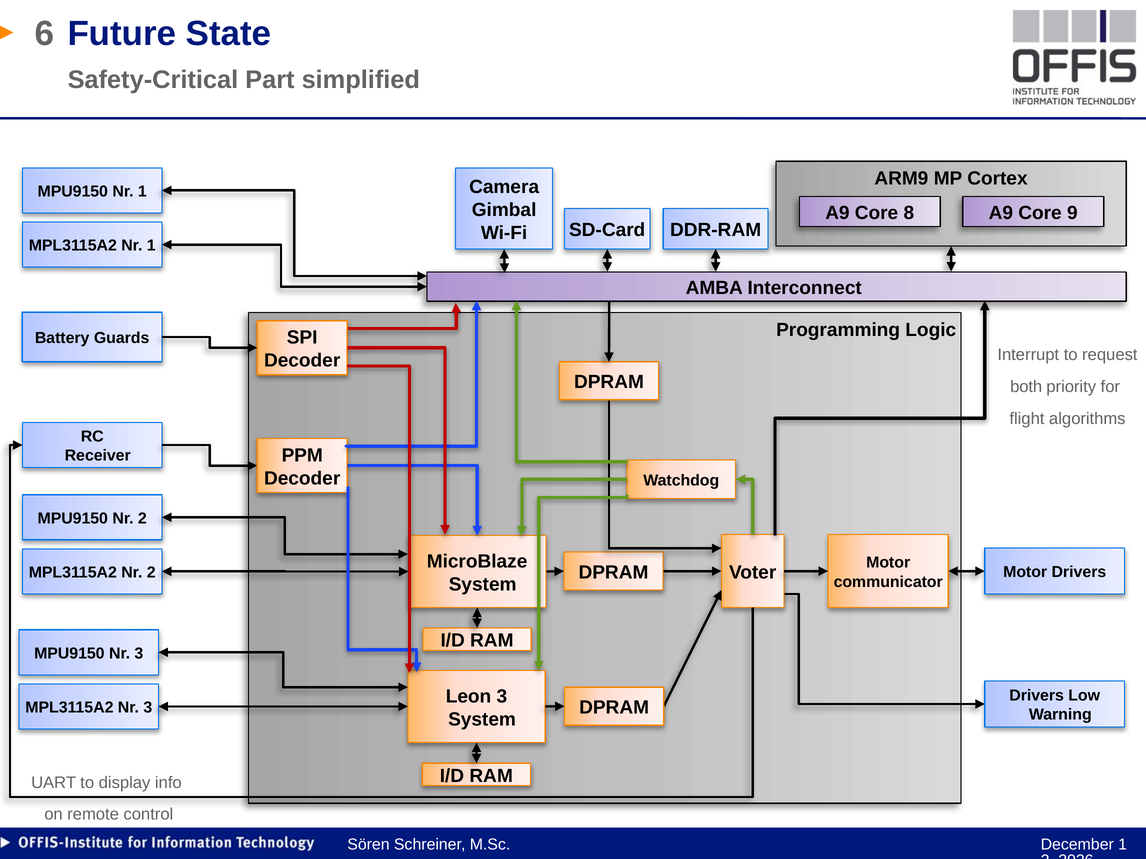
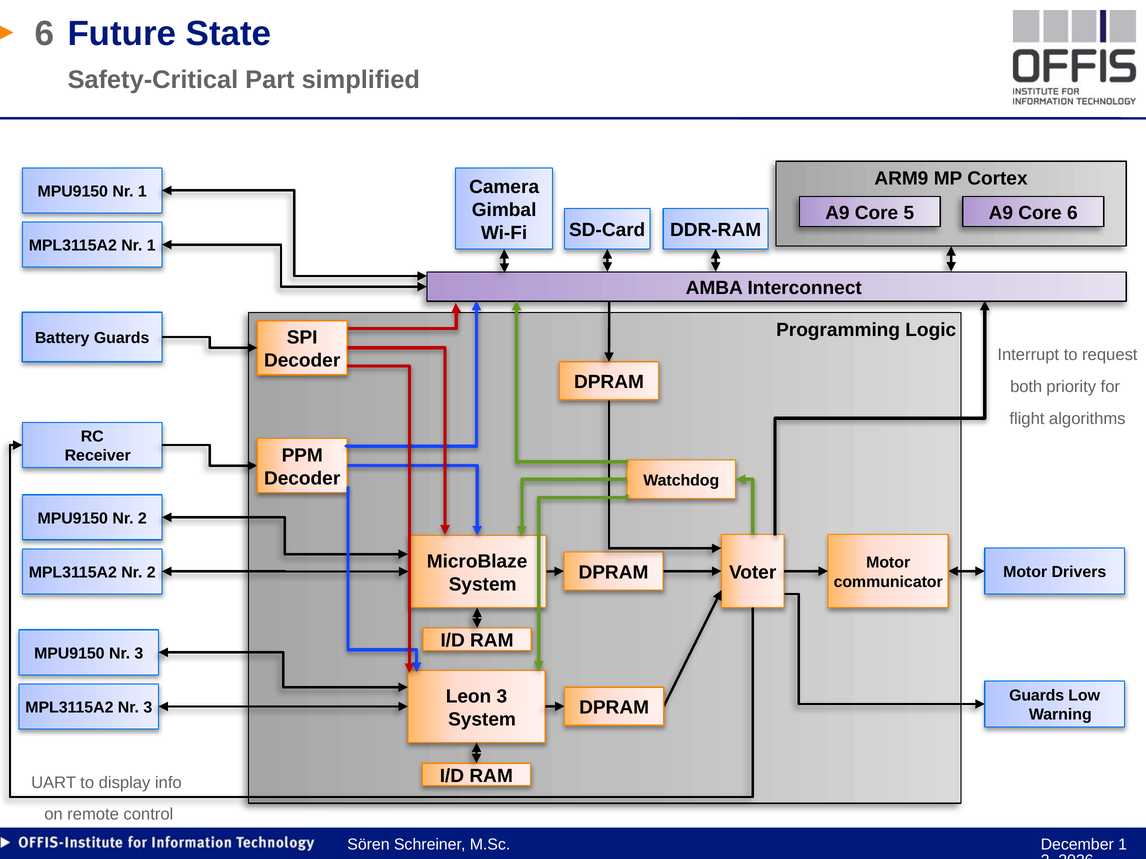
8: 8 -> 5 (909, 213)
Core 9: 9 -> 6 (1072, 213)
Drivers: Drivers -> Guards (1037, 696)
